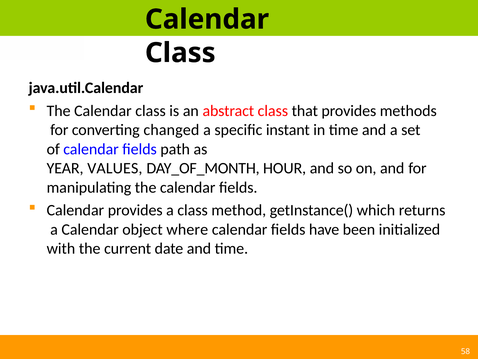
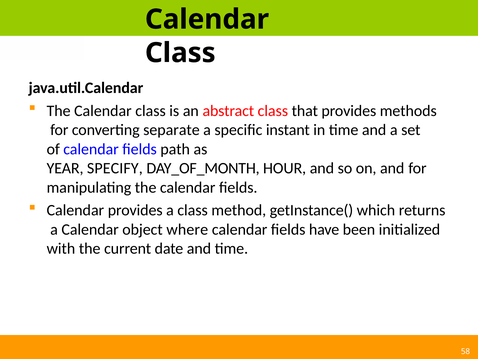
changed: changed -> separate (171, 130)
VALUES: VALUES -> SPECIFY (115, 168)
